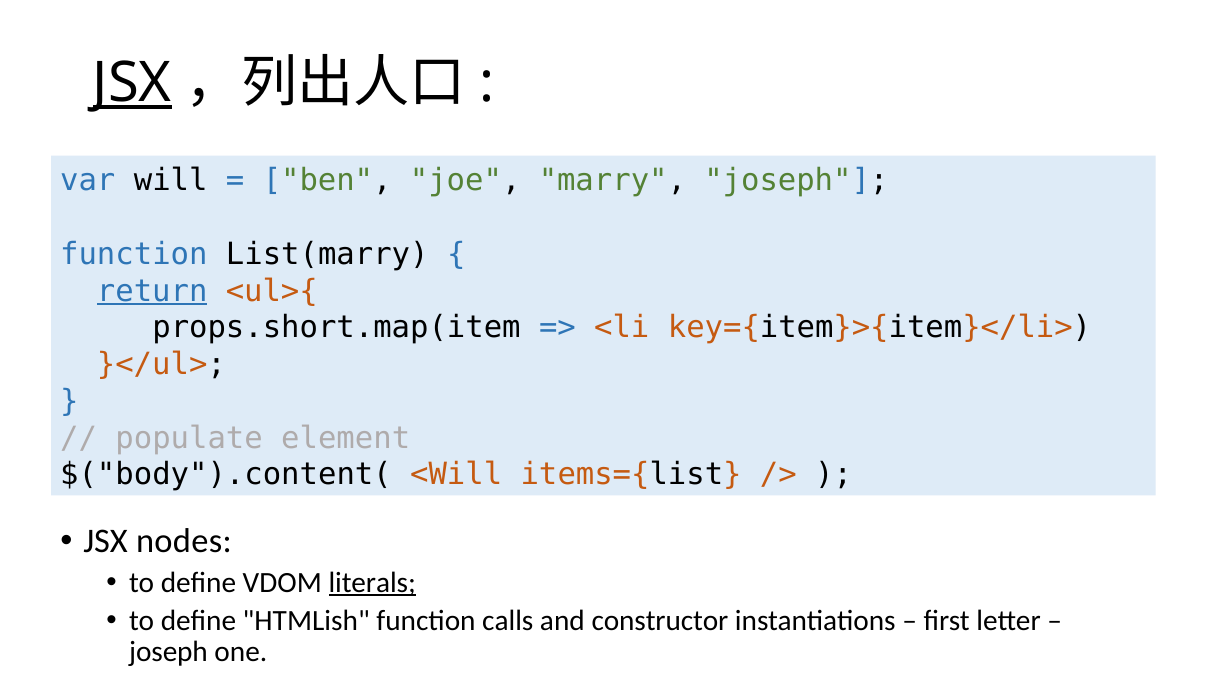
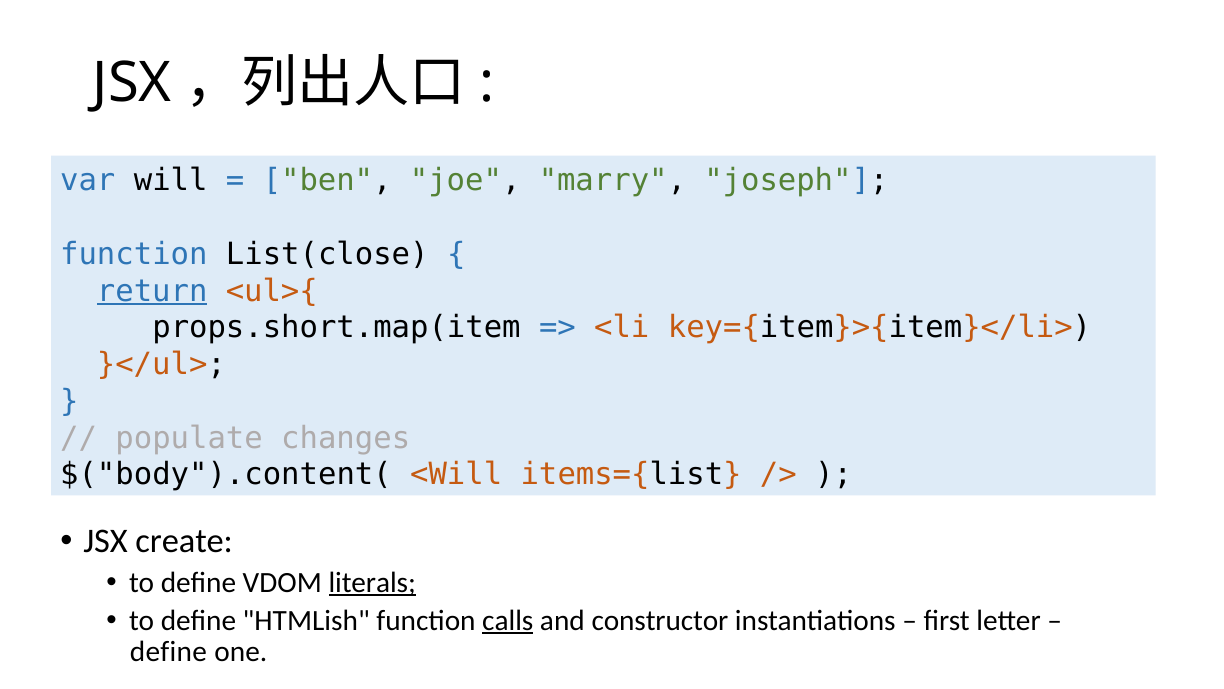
JSX underline: present -> none (132, 83)
List(marry: List(marry -> List(close (327, 254)
element: element -> changes (346, 438)
nodes: nodes -> create (184, 541)
calls underline: none -> present (508, 620)
joseph: joseph -> define (168, 652)
